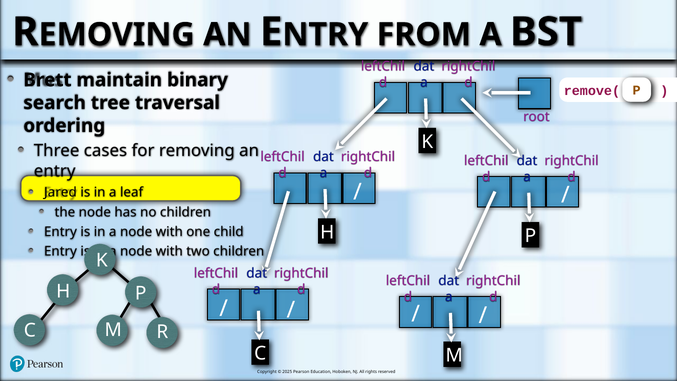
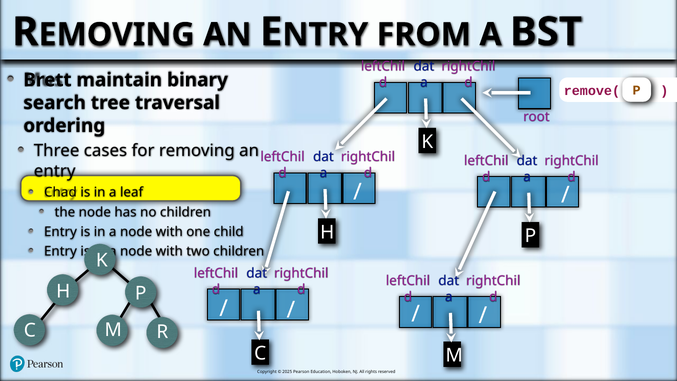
Jared: Jared -> Chad (60, 192)
